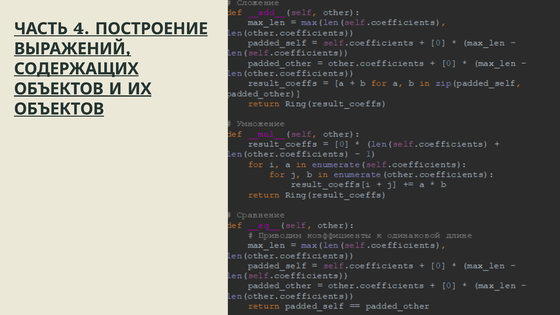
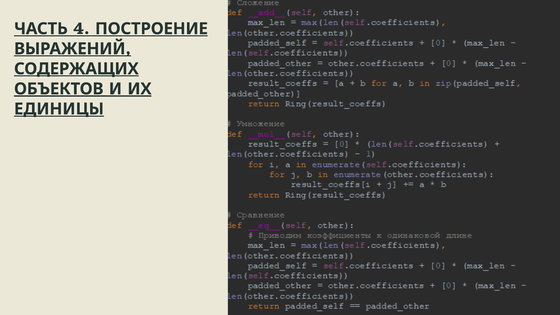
ОБЪЕКТОВ: ОБЪЕКТОВ -> ЕДИНИЦЫ (59, 109)
